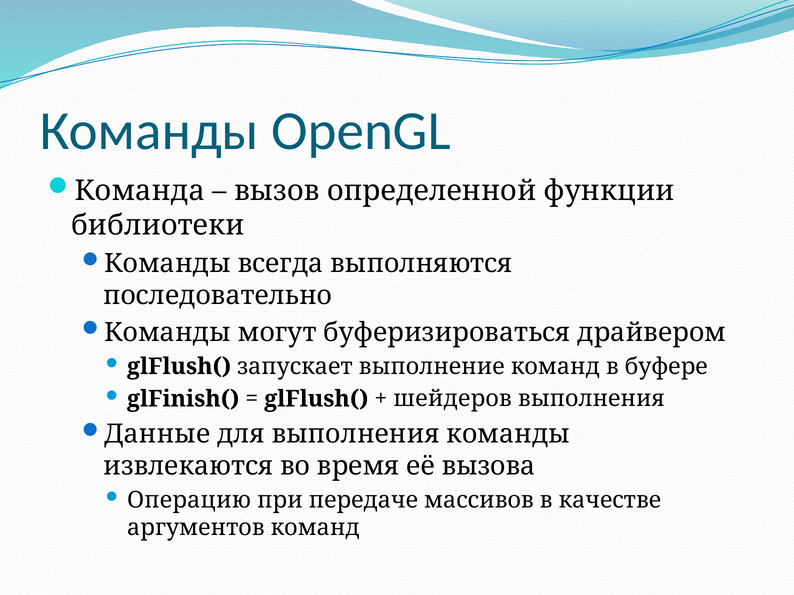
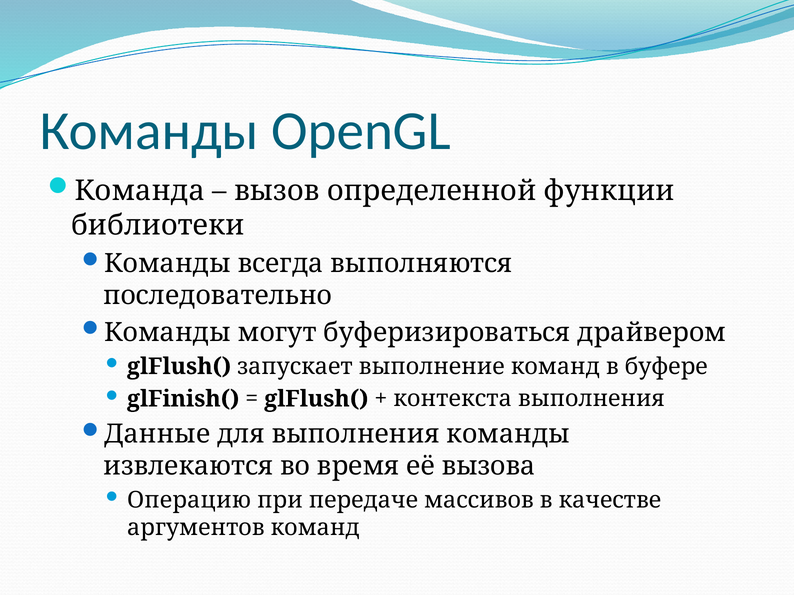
шейдеров: шейдеров -> контекста (453, 399)
